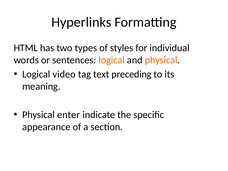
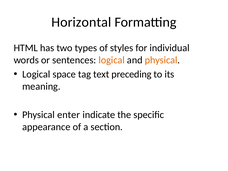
Hyperlinks: Hyperlinks -> Horizontal (81, 22)
video: video -> space (64, 74)
